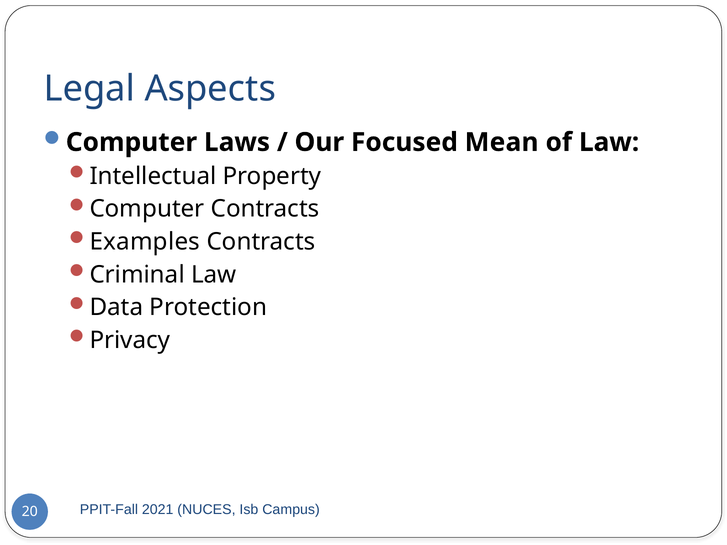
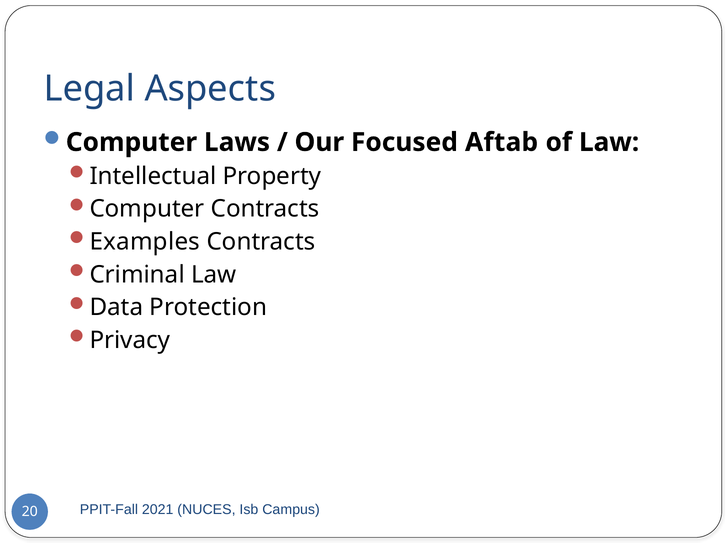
Mean: Mean -> Aftab (502, 142)
